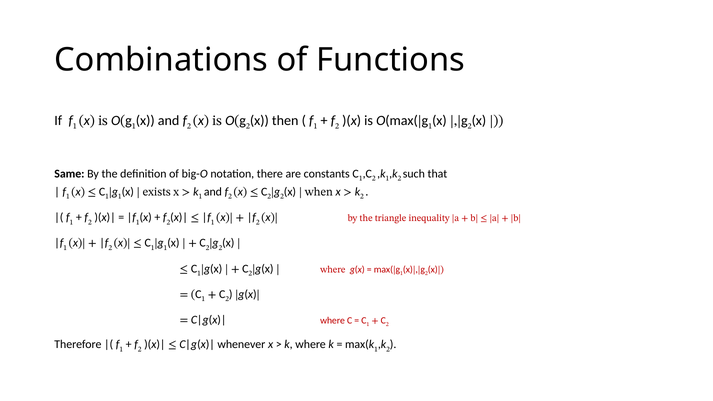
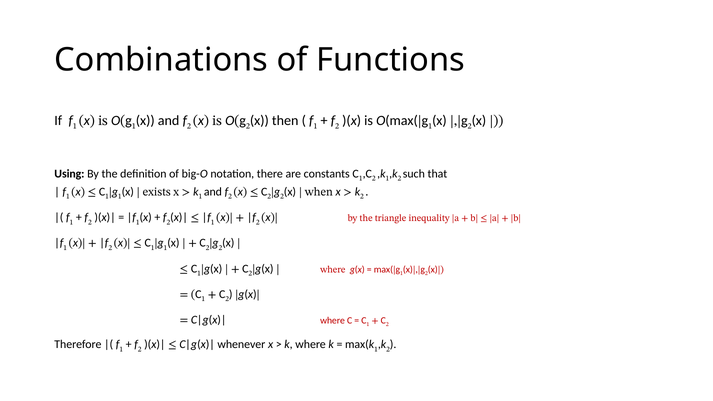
Same: Same -> Using (69, 174)
